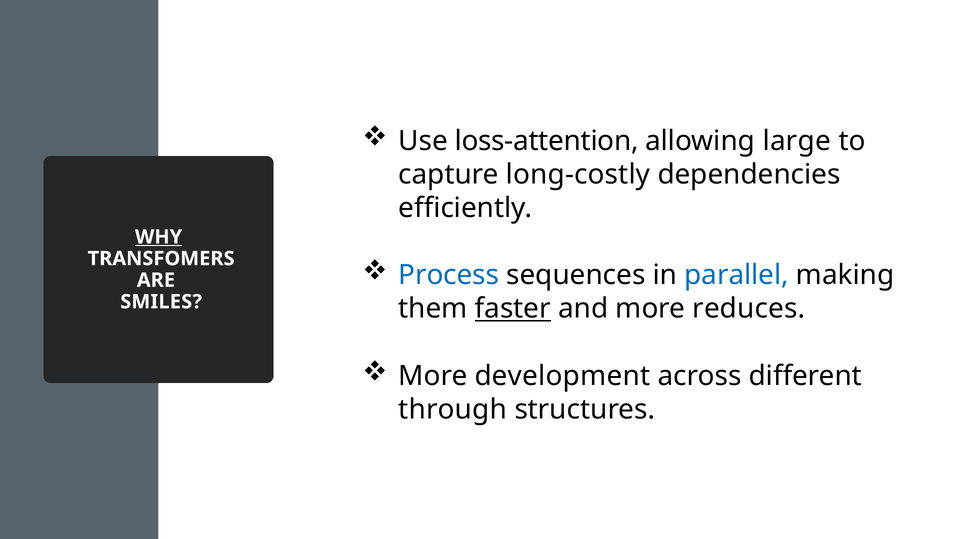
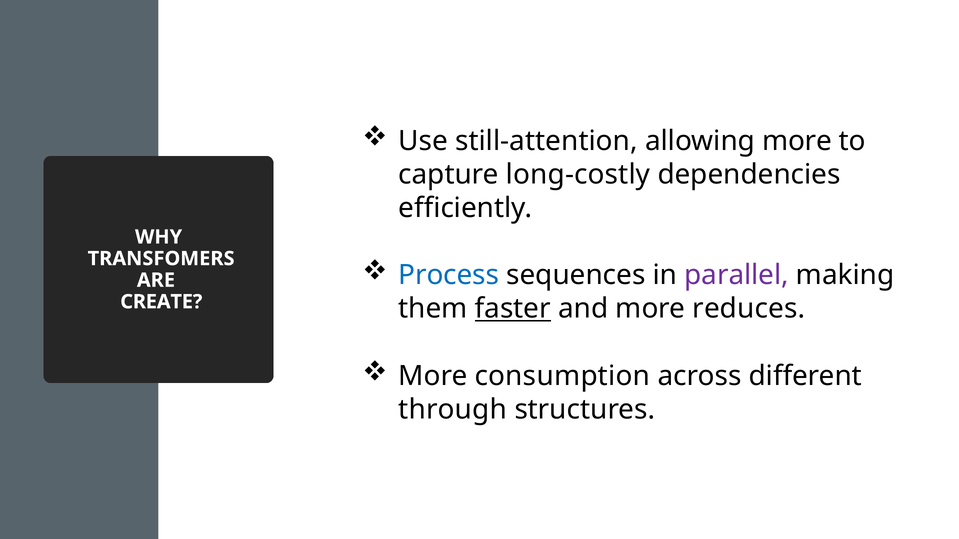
loss-attention: loss-attention -> still-attention (546, 141)
allowing large: large -> more (797, 141)
WHY underline: present -> none (159, 237)
parallel colour: blue -> purple (737, 275)
SMILES: SMILES -> CREATE (161, 302)
development: development -> consumption (562, 376)
